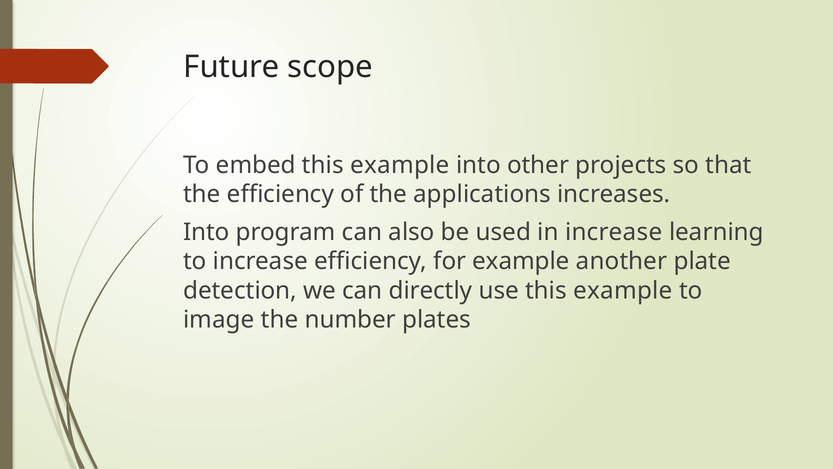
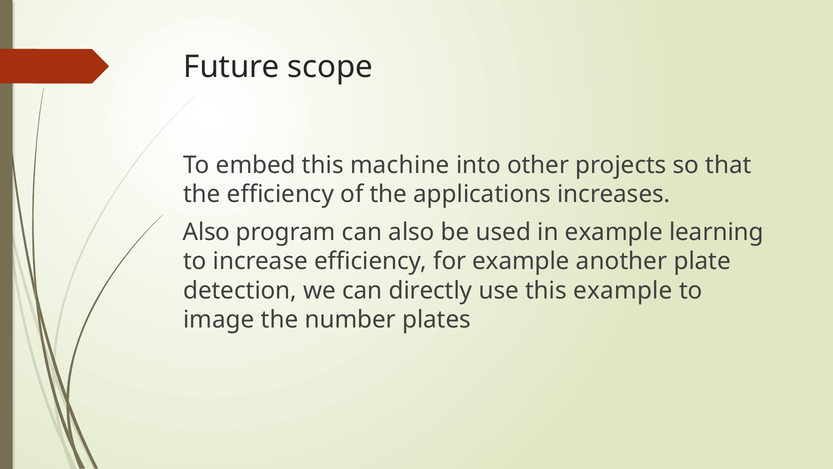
embed this example: example -> machine (400, 165)
Into: Into -> Also (206, 232)
in increase: increase -> example (614, 232)
